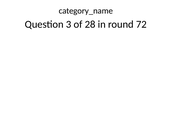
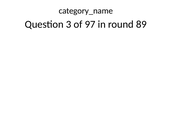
28: 28 -> 97 (90, 24)
72: 72 -> 89 (141, 24)
